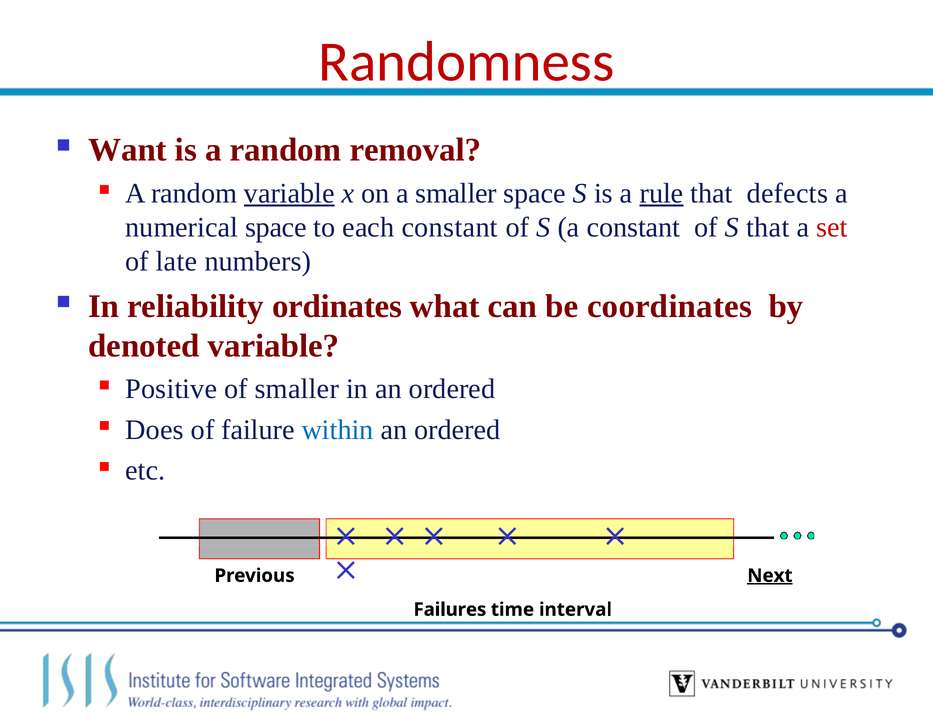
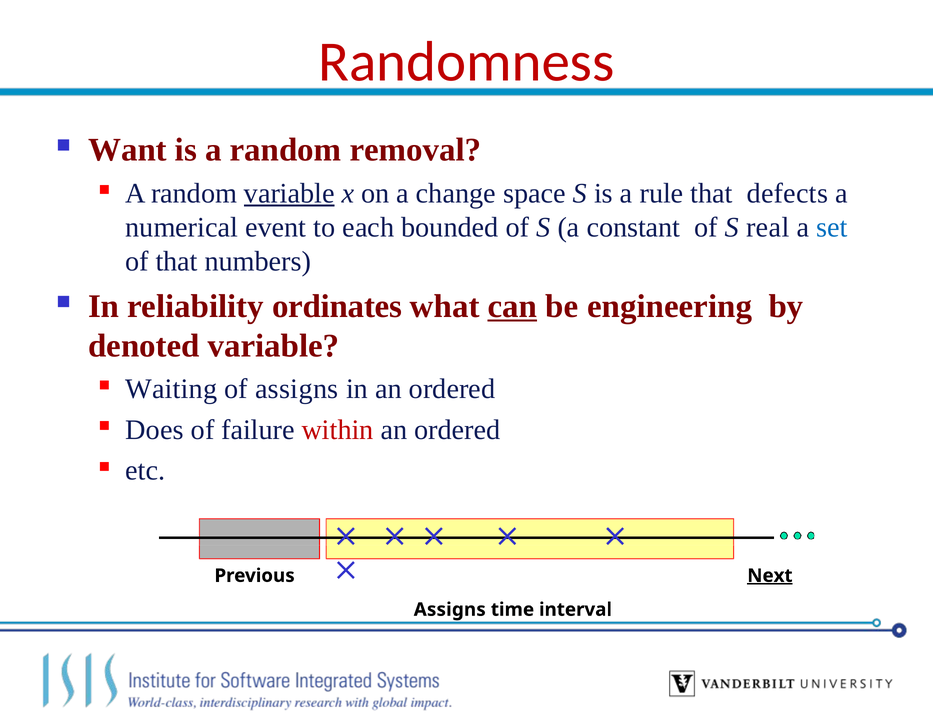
a smaller: smaller -> change (456, 193)
rule underline: present -> none (662, 193)
numerical space: space -> event (276, 227)
each constant: constant -> bounded (450, 227)
S that: that -> real (768, 227)
set colour: red -> blue (832, 227)
of late: late -> that (177, 261)
can underline: none -> present (512, 306)
coordinates: coordinates -> engineering (670, 306)
Positive: Positive -> Waiting (171, 389)
of smaller: smaller -> assigns (297, 389)
within colour: blue -> red (338, 430)
Failures: Failures -> Assigns (450, 610)
